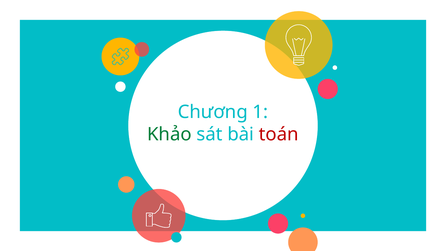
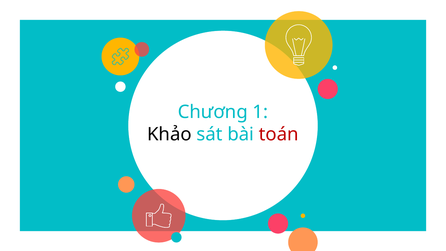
Khảo colour: green -> black (169, 134)
